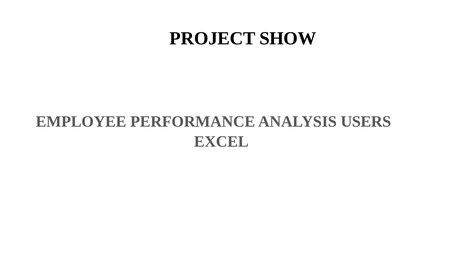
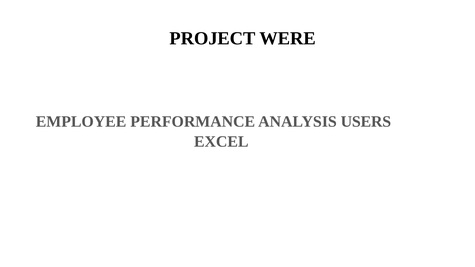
SHOW: SHOW -> WERE (288, 38)
